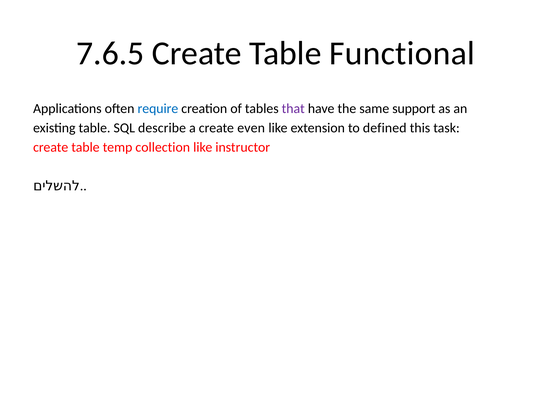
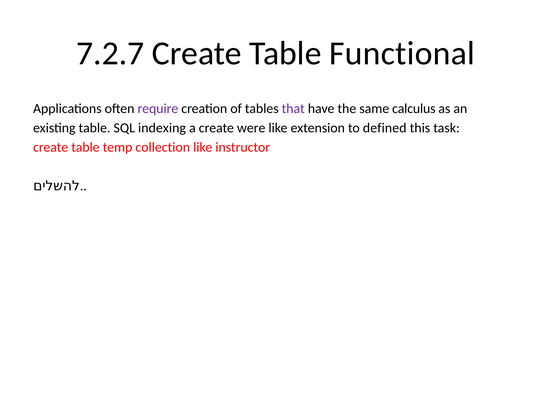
7.6.5: 7.6.5 -> 7.2.7 (110, 53)
require colour: blue -> purple (158, 109)
support: support -> calculus (414, 109)
describe: describe -> indexing (162, 128)
even: even -> were (251, 128)
